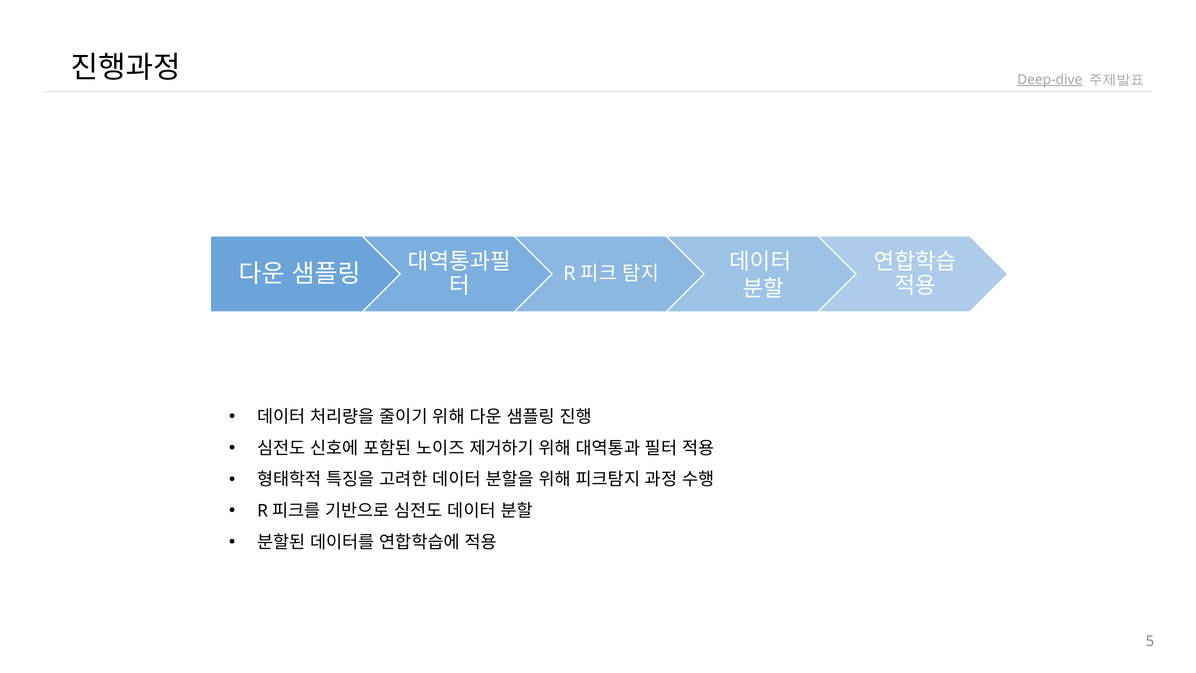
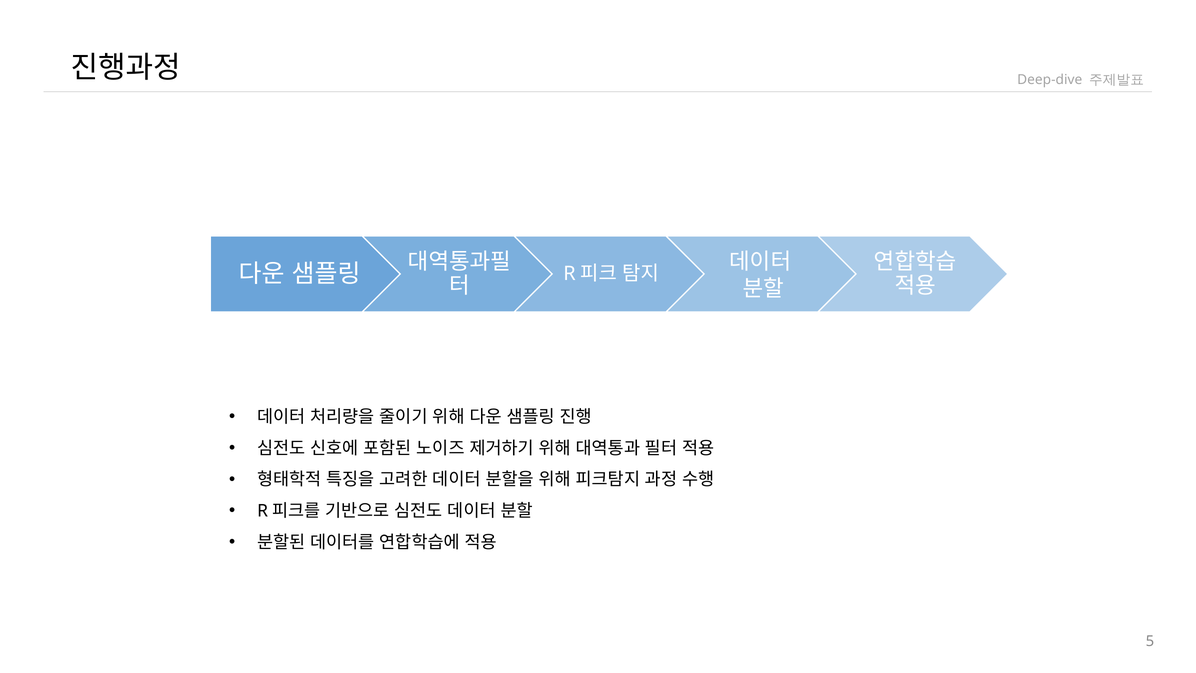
Deep-dive underline: present -> none (1050, 79)
